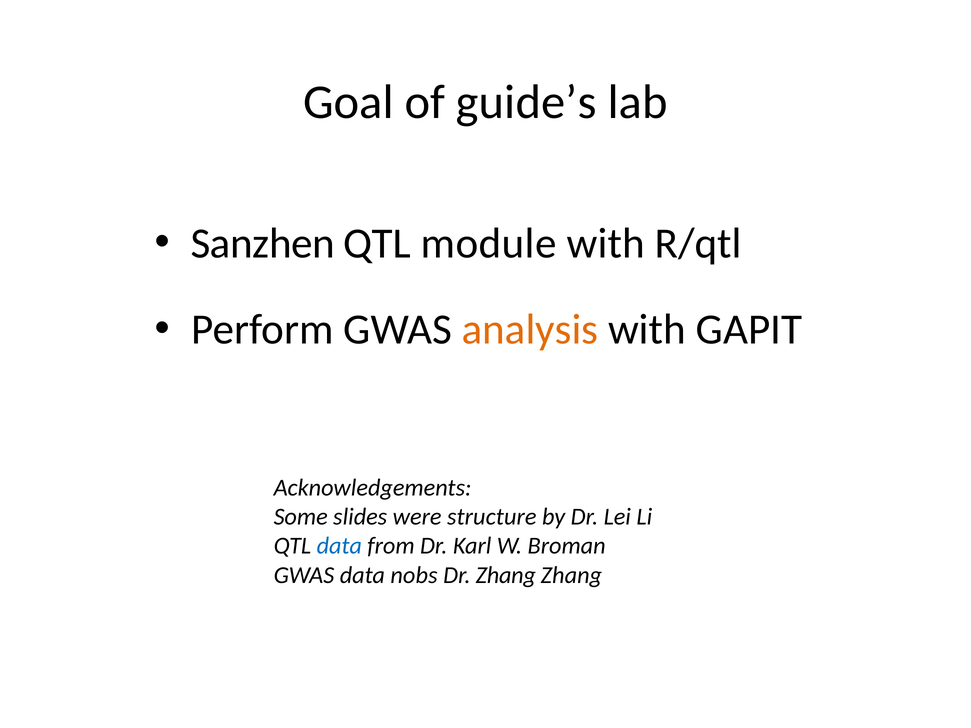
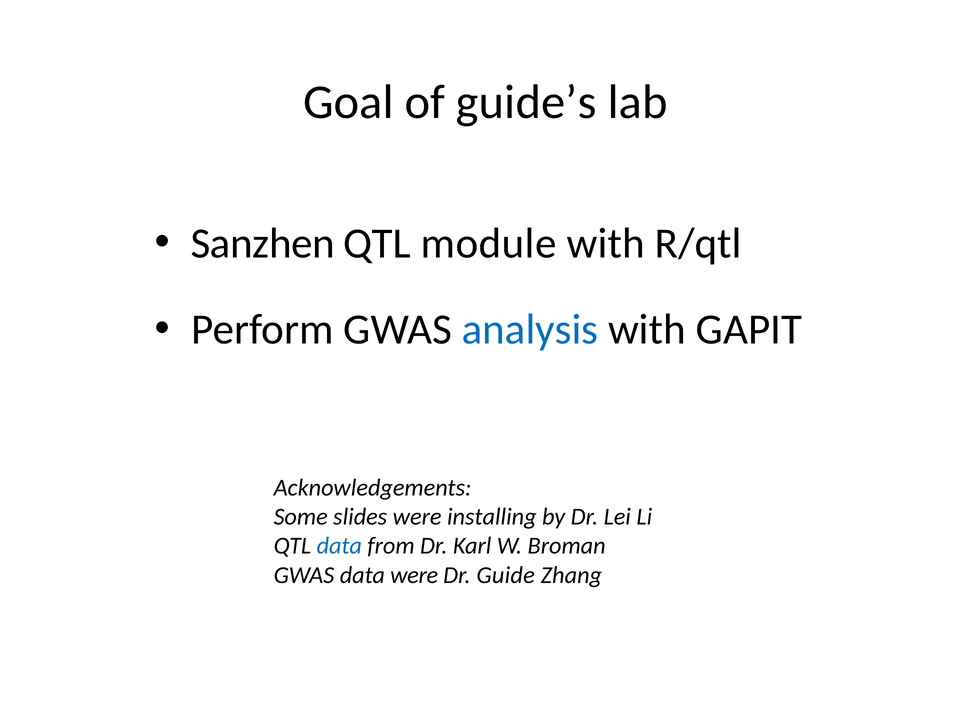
analysis colour: orange -> blue (530, 330)
structure: structure -> installing (492, 517)
data nobs: nobs -> were (414, 575)
Dr Zhang: Zhang -> Guide (506, 575)
